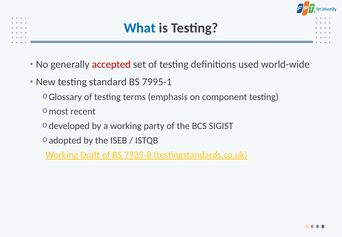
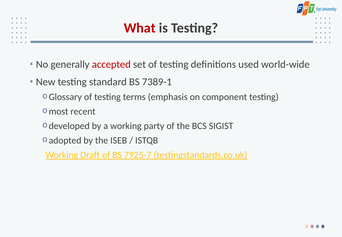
What colour: blue -> red (140, 28)
7995-1: 7995-1 -> 7389-1 (157, 82)
7925-8: 7925-8 -> 7925-7 (138, 155)
